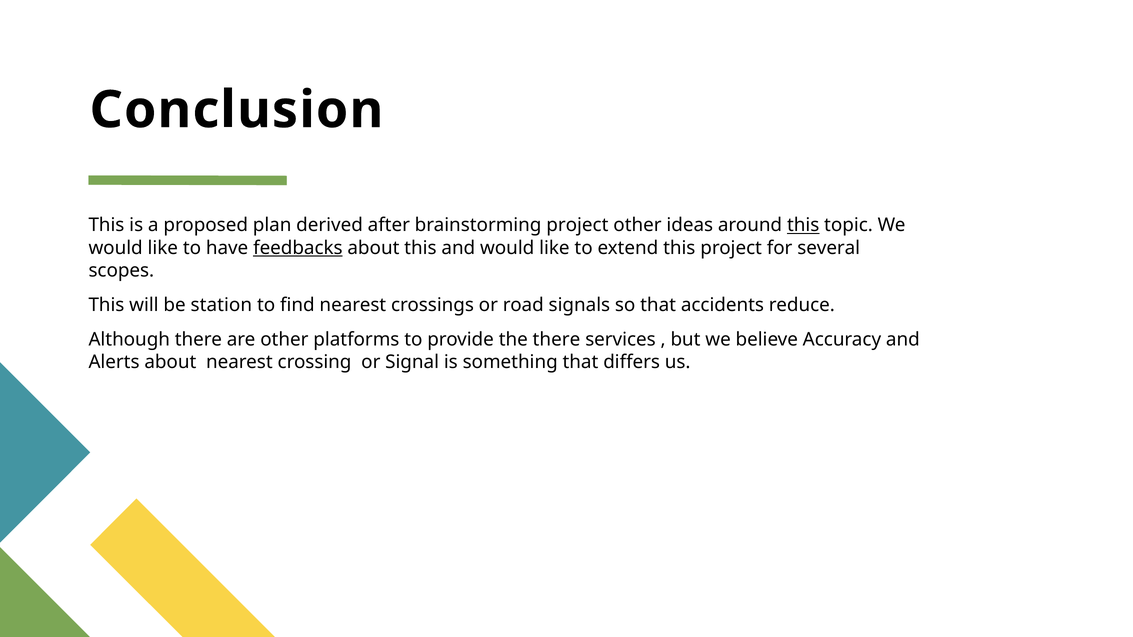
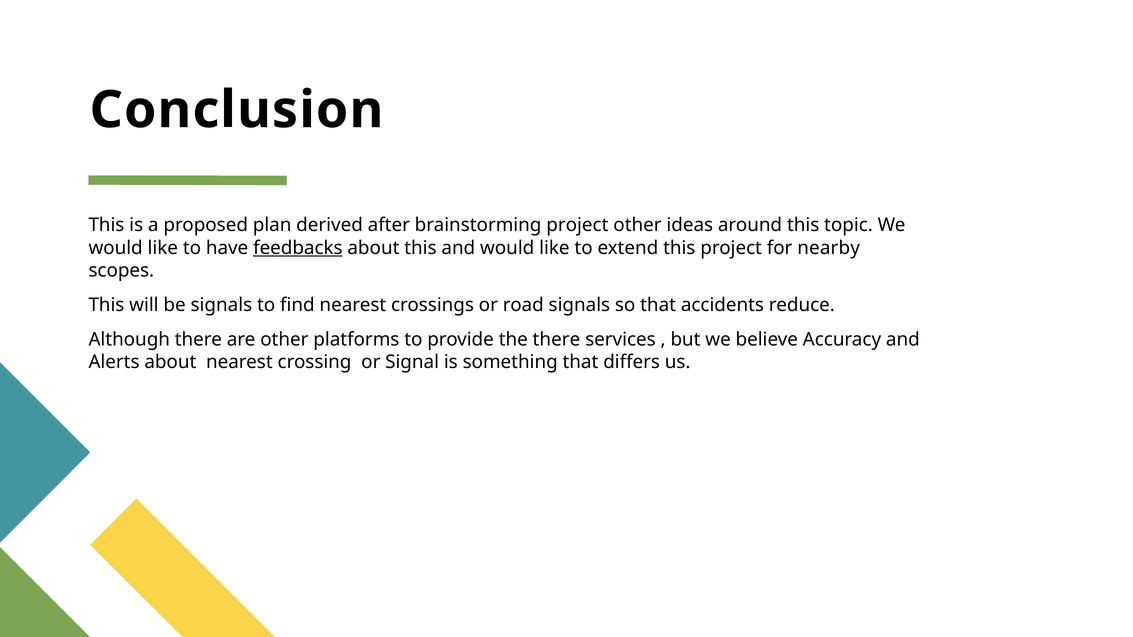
this underline: present -> none (803, 225)
several: several -> nearby (829, 248)
be station: station -> signals (221, 305)
